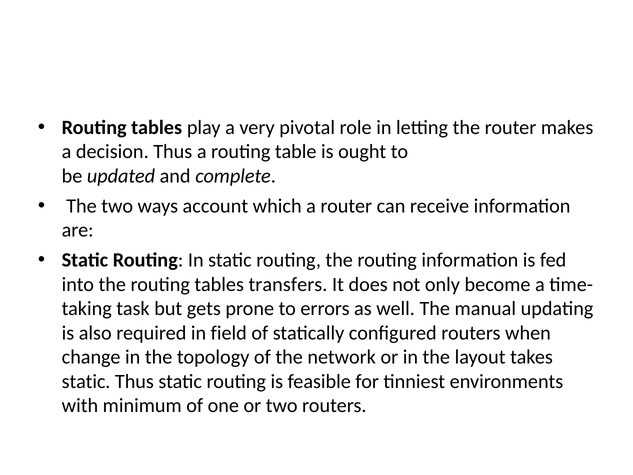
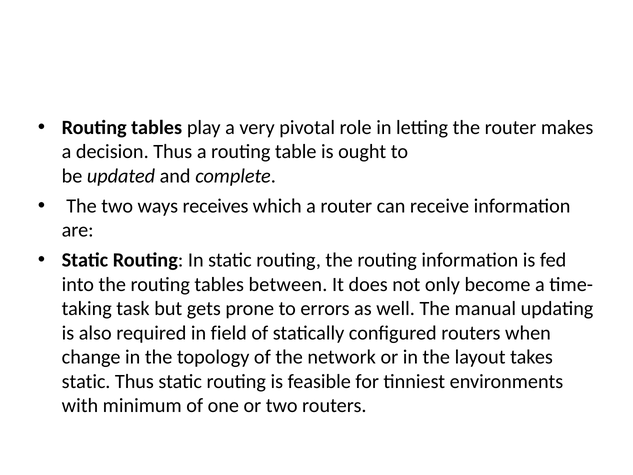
account: account -> receives (215, 206)
transfers: transfers -> between (288, 284)
